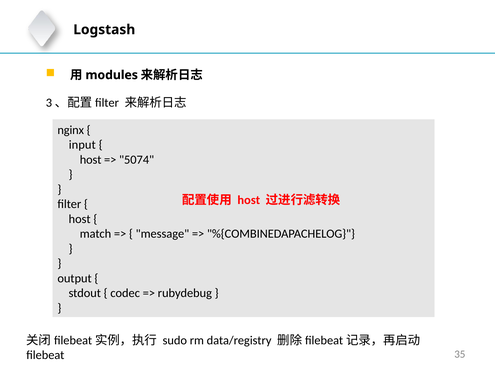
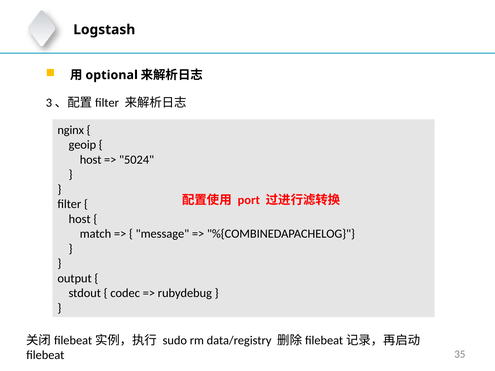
modules: modules -> optional (112, 75)
input: input -> geoip (82, 145)
5074: 5074 -> 5024 (137, 160)
host: host -> port (249, 200)
